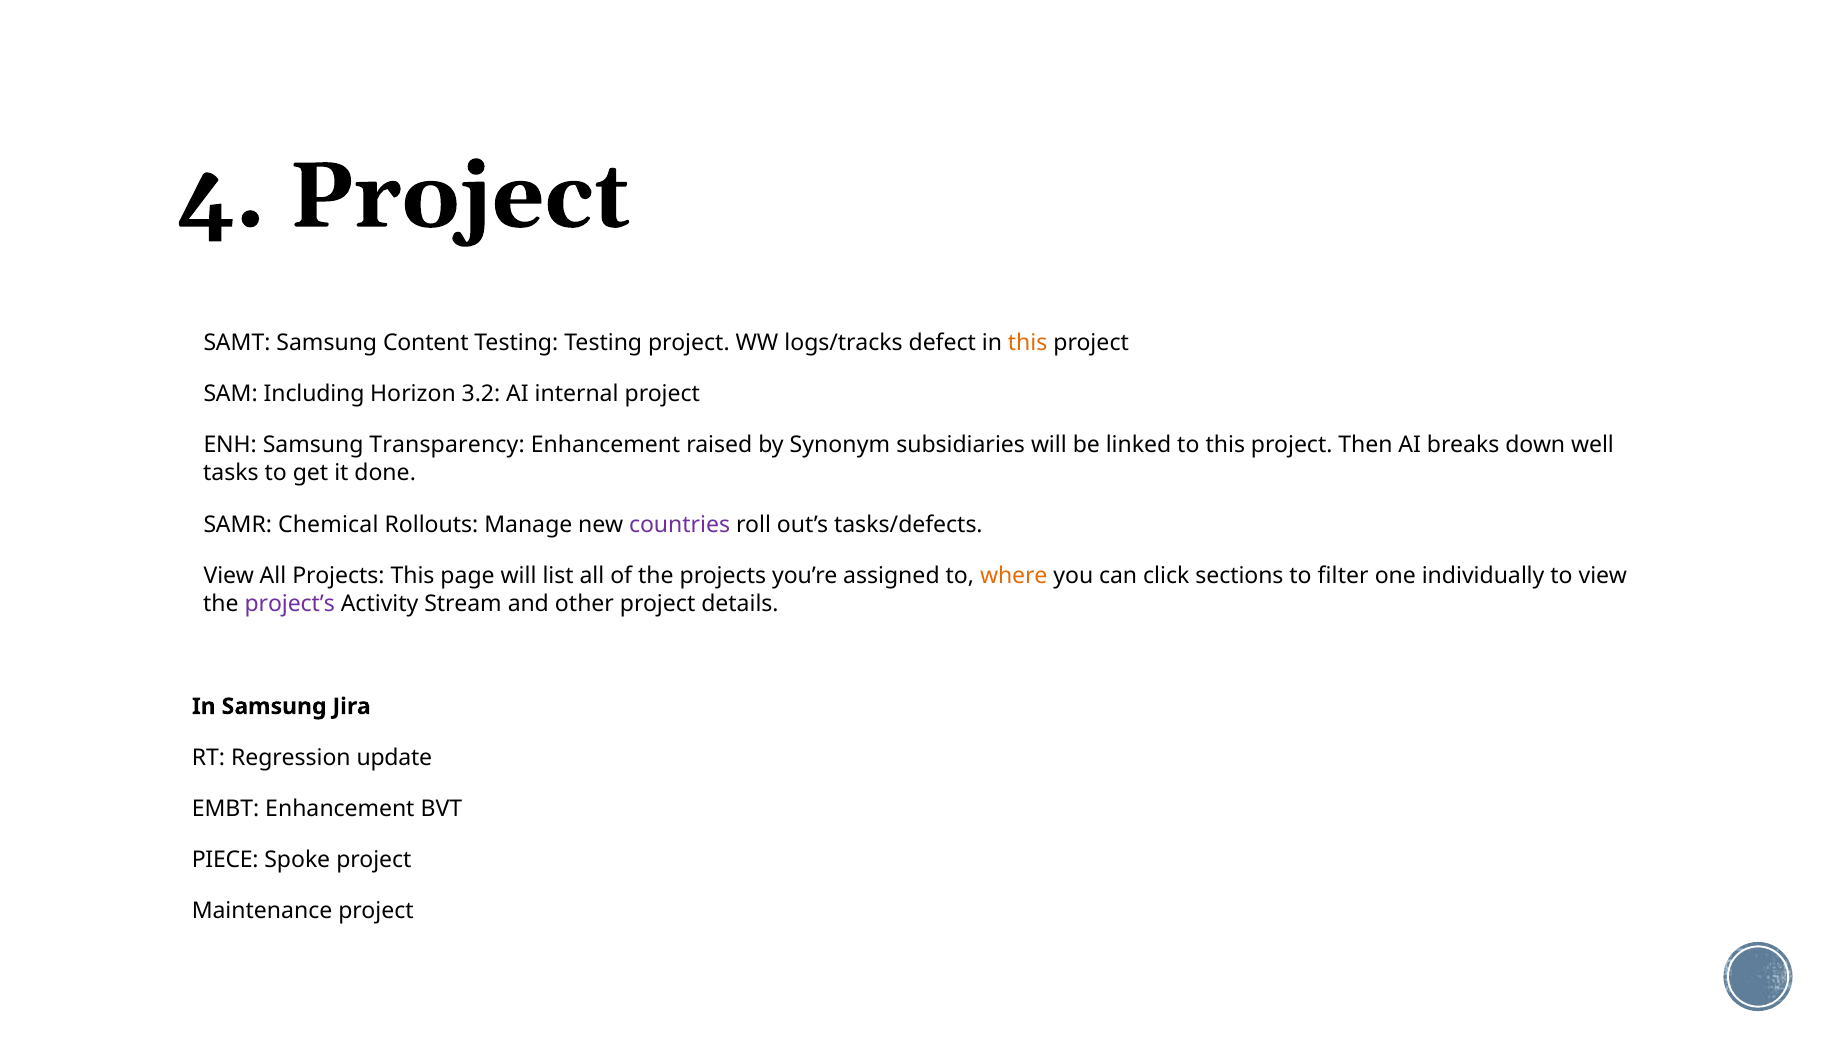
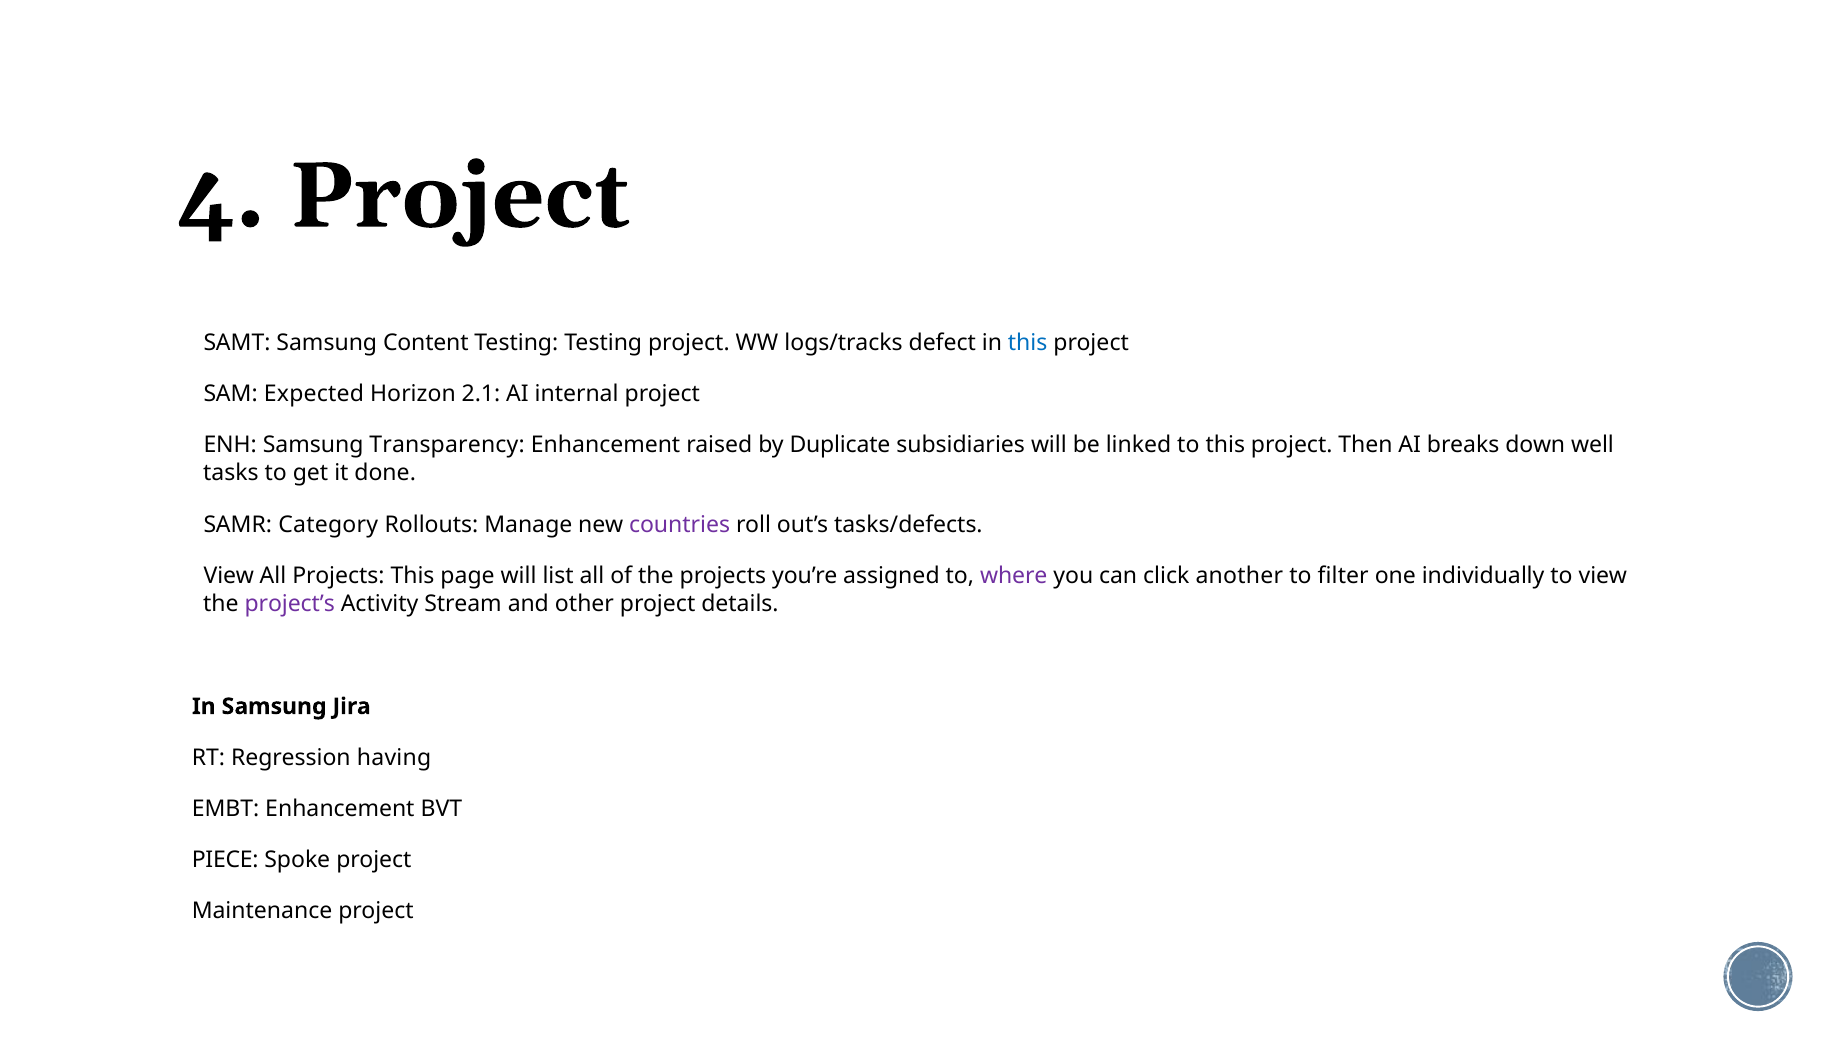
this colour: orange -> blue (1028, 343)
Including: Including -> Expected (314, 394)
3.2: 3.2 -> 2.1 (481, 394)
Synonym: Synonym -> Duplicate (840, 445)
Chemical: Chemical -> Category (328, 524)
where colour: orange -> purple (1014, 576)
sections: sections -> another (1239, 576)
update: update -> having (394, 757)
